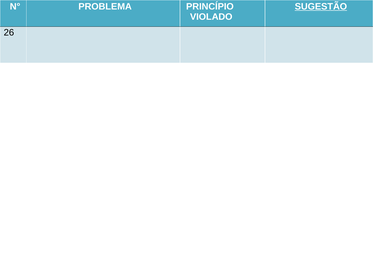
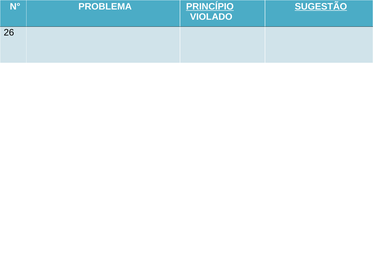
PRINCÍPIO underline: none -> present (210, 7)
